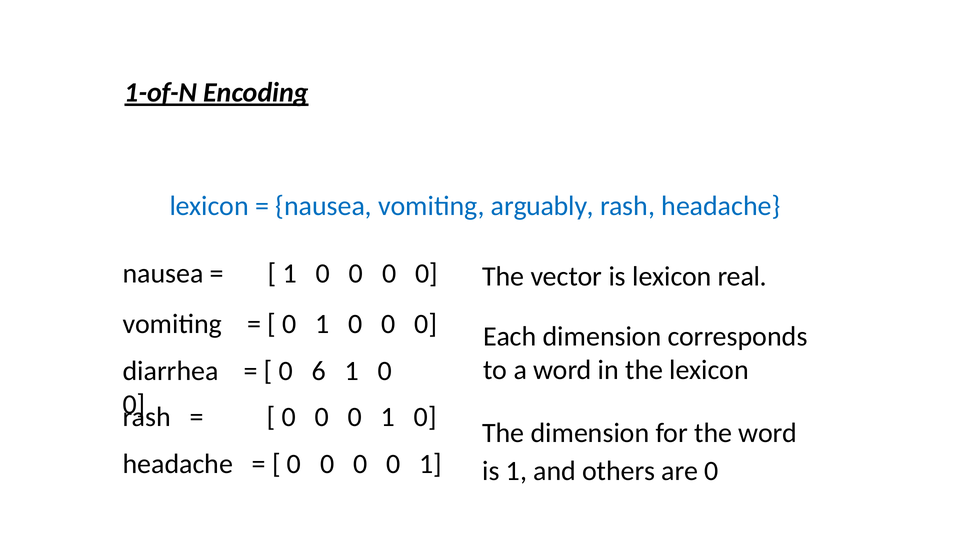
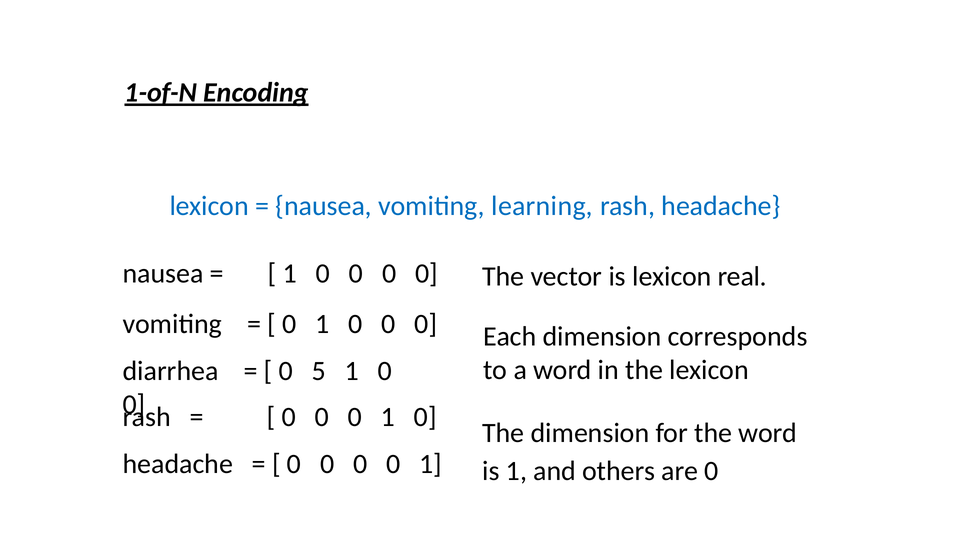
arguably: arguably -> learning (542, 206)
6: 6 -> 5 (319, 371)
